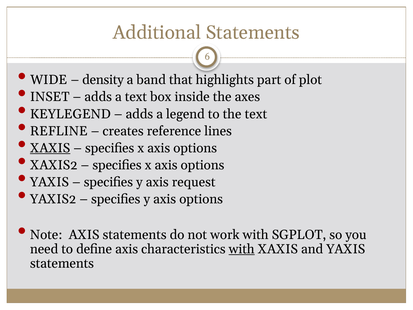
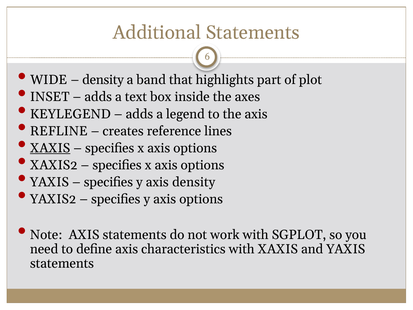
the text: text -> axis (256, 114)
axis request: request -> density (194, 182)
with underline: present -> none (242, 249)
